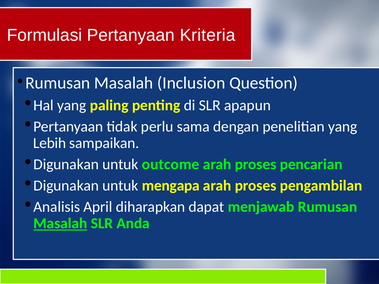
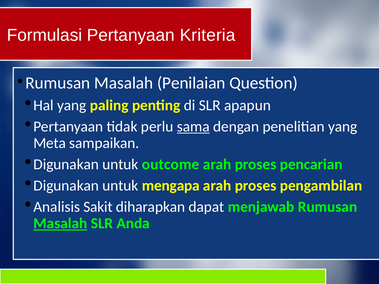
Inclusion: Inclusion -> Penilaian (191, 83)
sama underline: none -> present (193, 127)
Lebih: Lebih -> Meta (50, 143)
April: April -> Sakit (98, 207)
